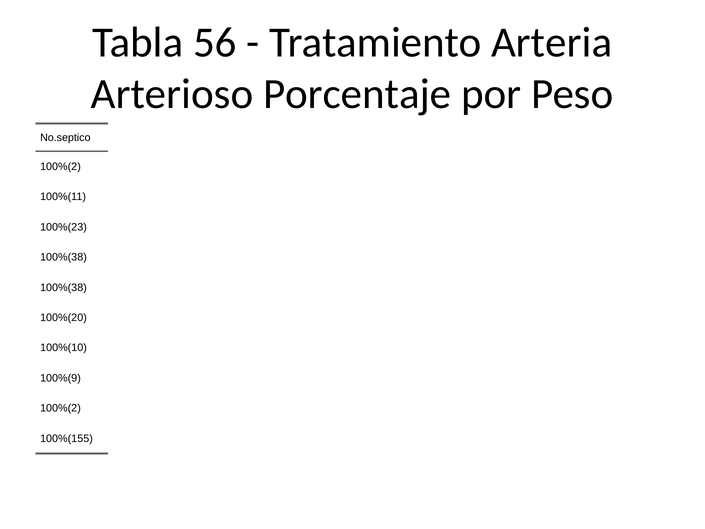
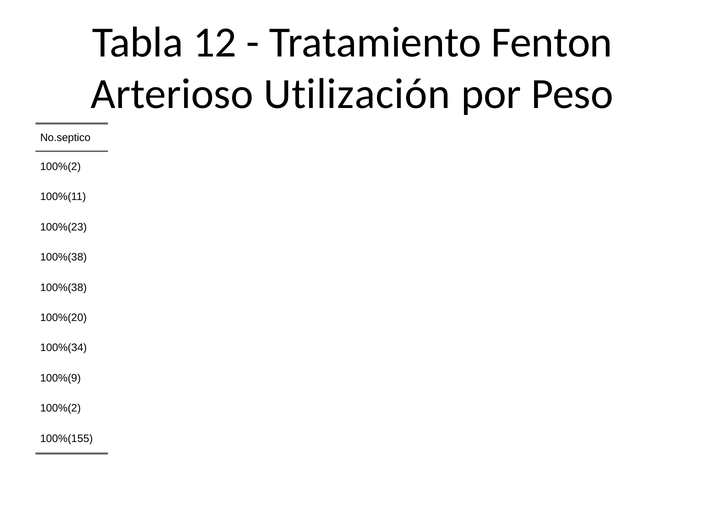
56: 56 -> 12 (215, 42)
Arteria: Arteria -> Fenton (552, 42)
Porcentaje: Porcentaje -> Utilización (357, 94)
100%(10: 100%(10 -> 100%(34 (64, 348)
